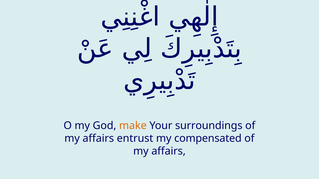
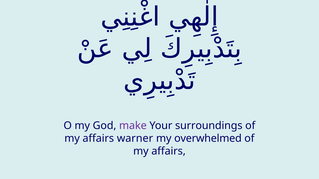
make colour: orange -> purple (133, 126)
entrust: entrust -> warner (135, 139)
compensated: compensated -> overwhelmed (208, 139)
